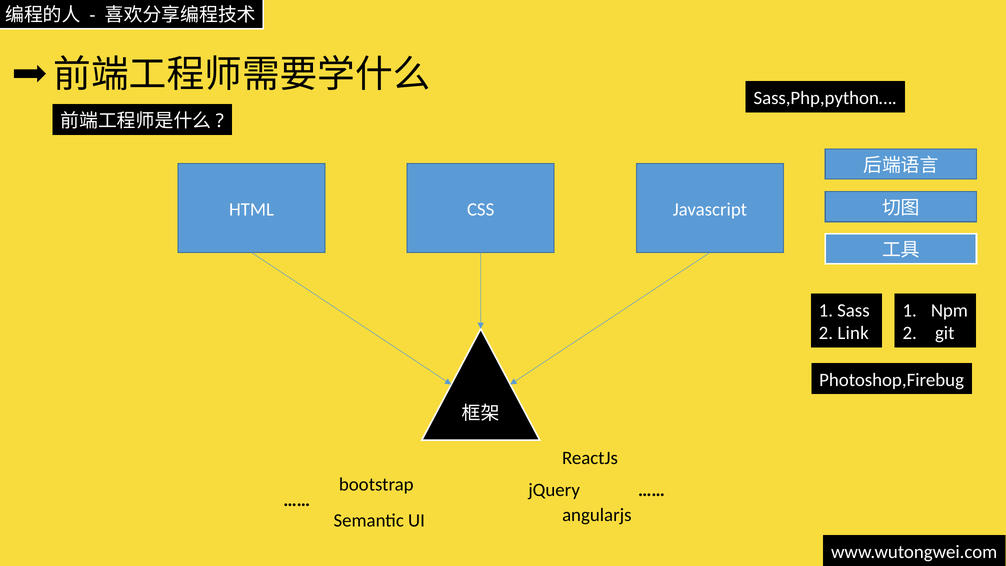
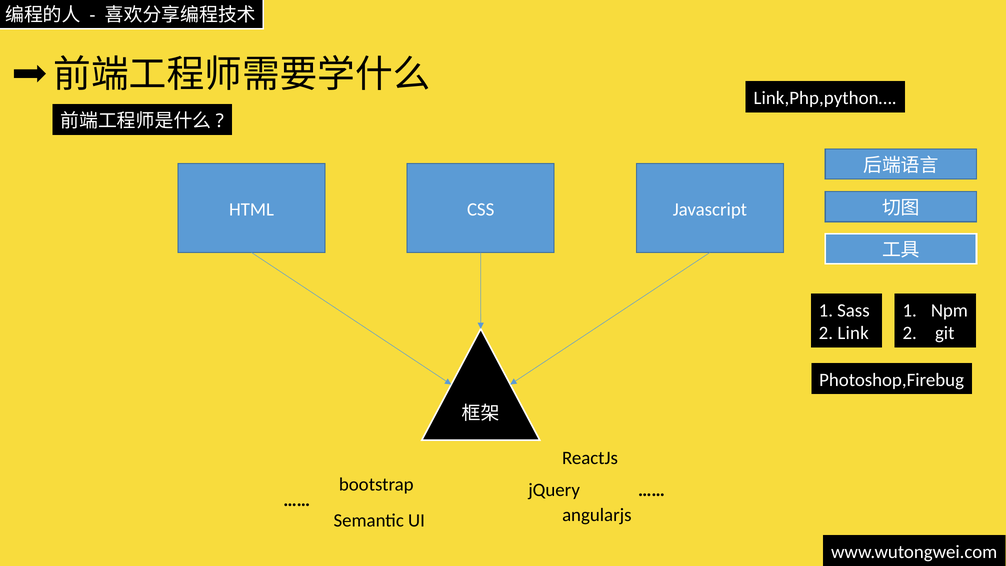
Sass,Php,python…: Sass,Php,python… -> Link,Php,python… (825, 98)
